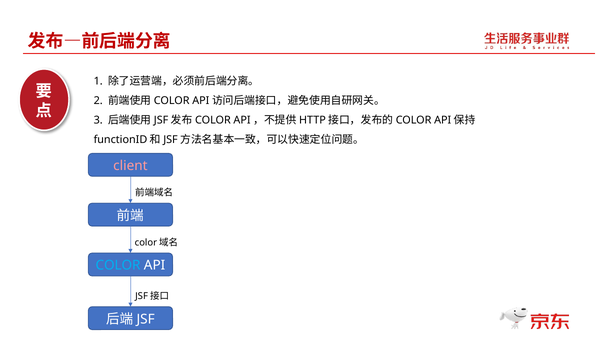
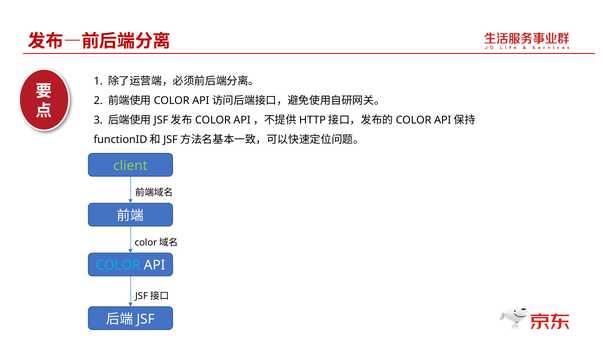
client colour: pink -> light green (130, 166)
